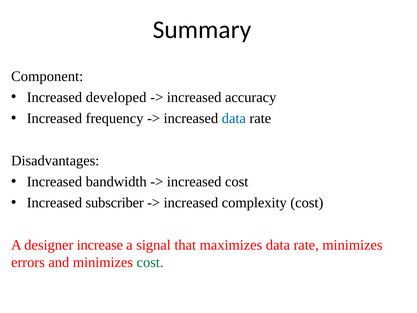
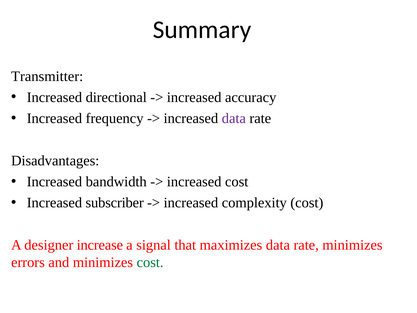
Component: Component -> Transmitter (47, 76)
developed: developed -> directional (116, 97)
data colour: blue -> purple (234, 118)
